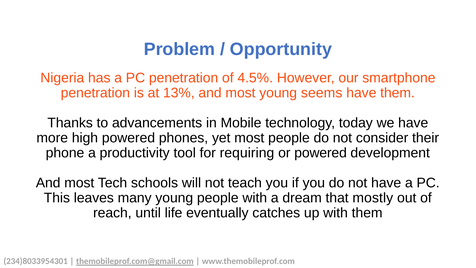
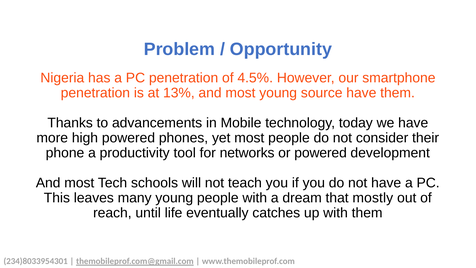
seems: seems -> source (322, 93)
requiring: requiring -> networks (247, 153)
